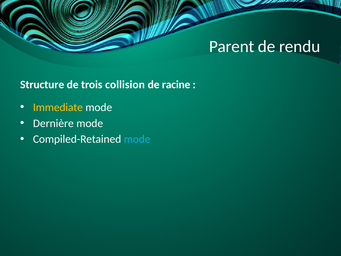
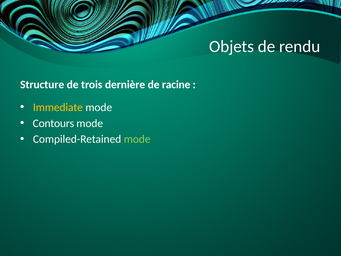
Parent: Parent -> Objets (232, 46)
collision: collision -> dernière (125, 85)
Dernière: Dernière -> Contours (53, 123)
mode colour: light blue -> light green (137, 139)
